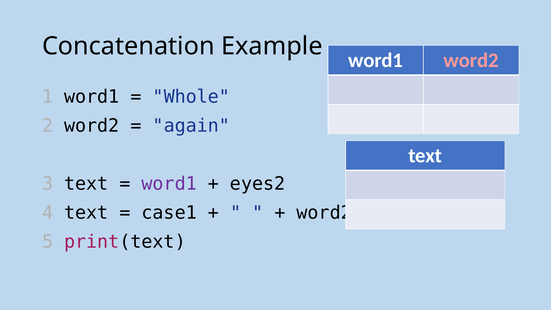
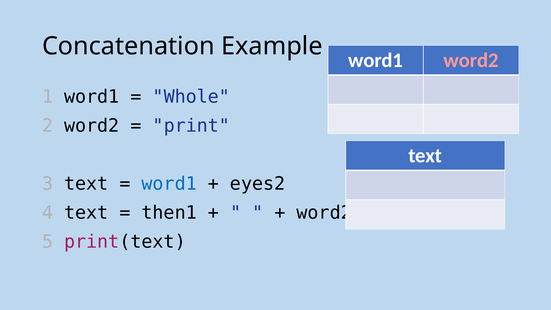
again: again -> print (191, 126)
word1 colour: purple -> blue (169, 184)
case1: case1 -> then1 (169, 213)
